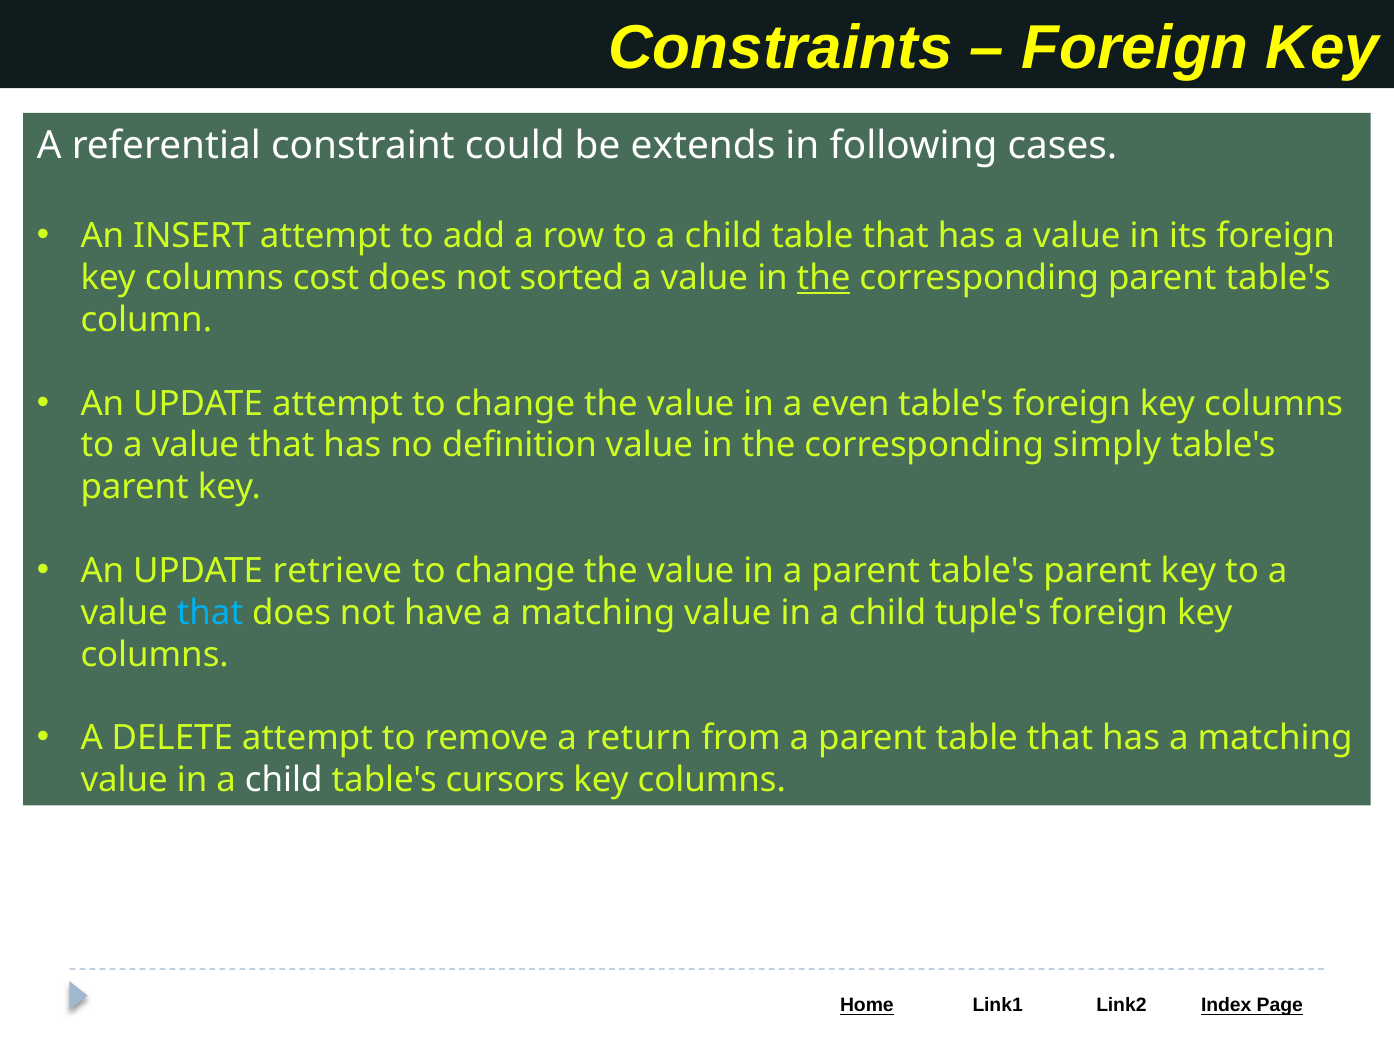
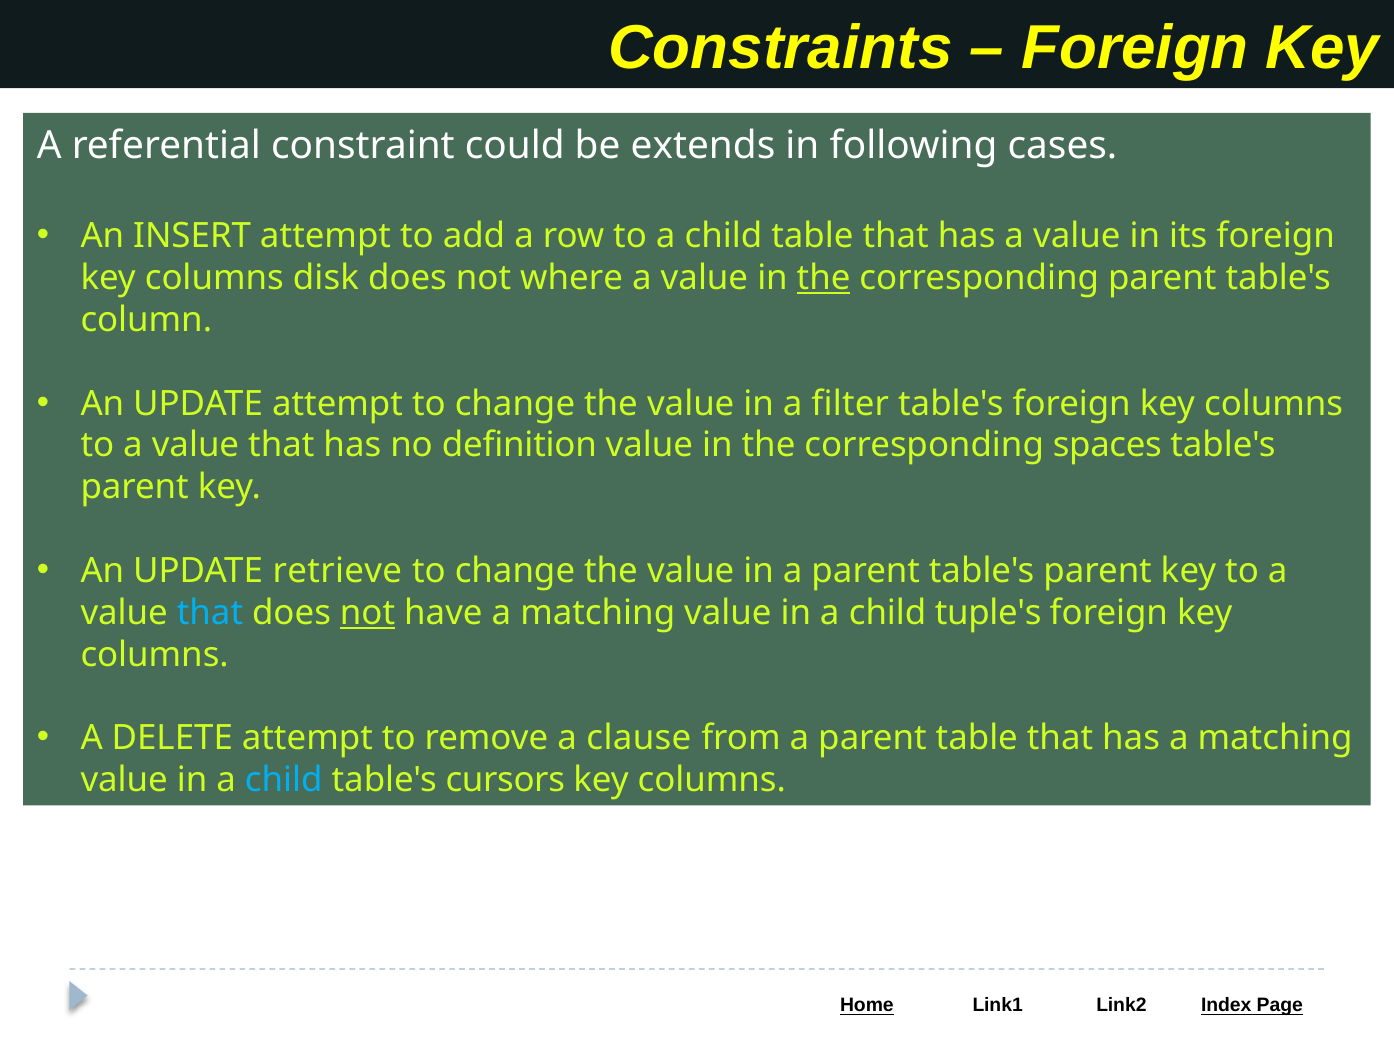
cost: cost -> disk (326, 278)
sorted: sorted -> where (572, 278)
even: even -> filter (850, 403)
simply: simply -> spaces (1107, 445)
not underline: none -> present (367, 612)
return: return -> clause (639, 738)
child colour: white -> light blue (284, 780)
